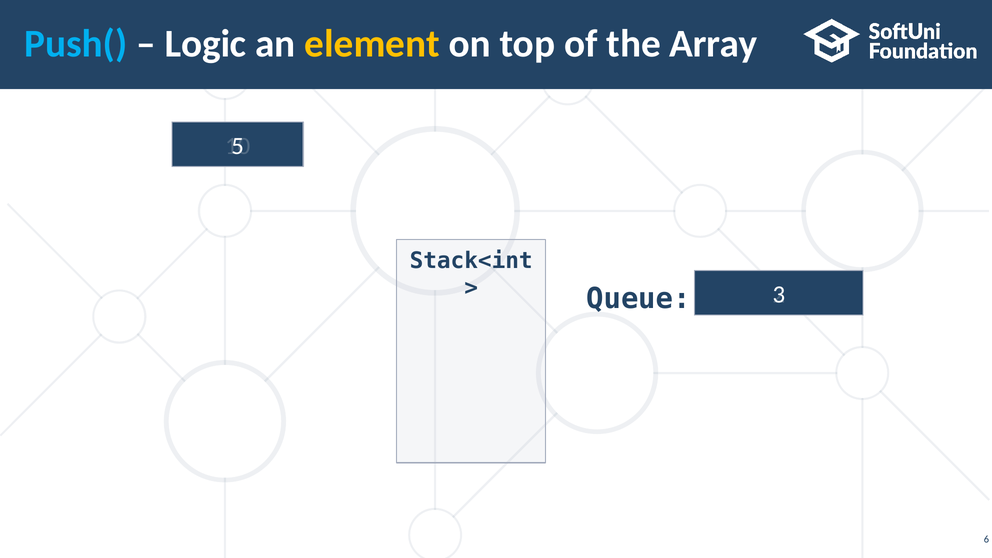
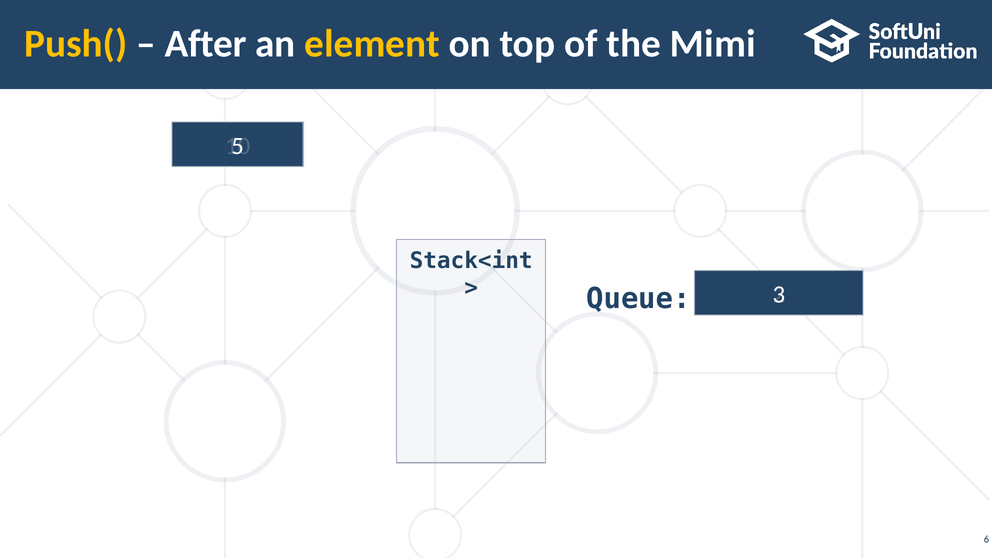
Push( colour: light blue -> yellow (76, 44)
Logic: Logic -> After (206, 44)
Array: Array -> Mimi (713, 44)
